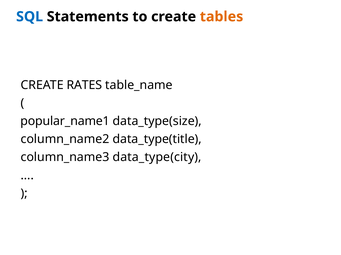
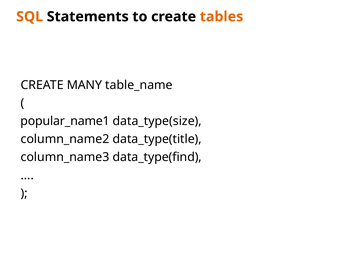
SQL colour: blue -> orange (30, 17)
RATES: RATES -> MANY (84, 85)
data_type(city: data_type(city -> data_type(find (157, 158)
